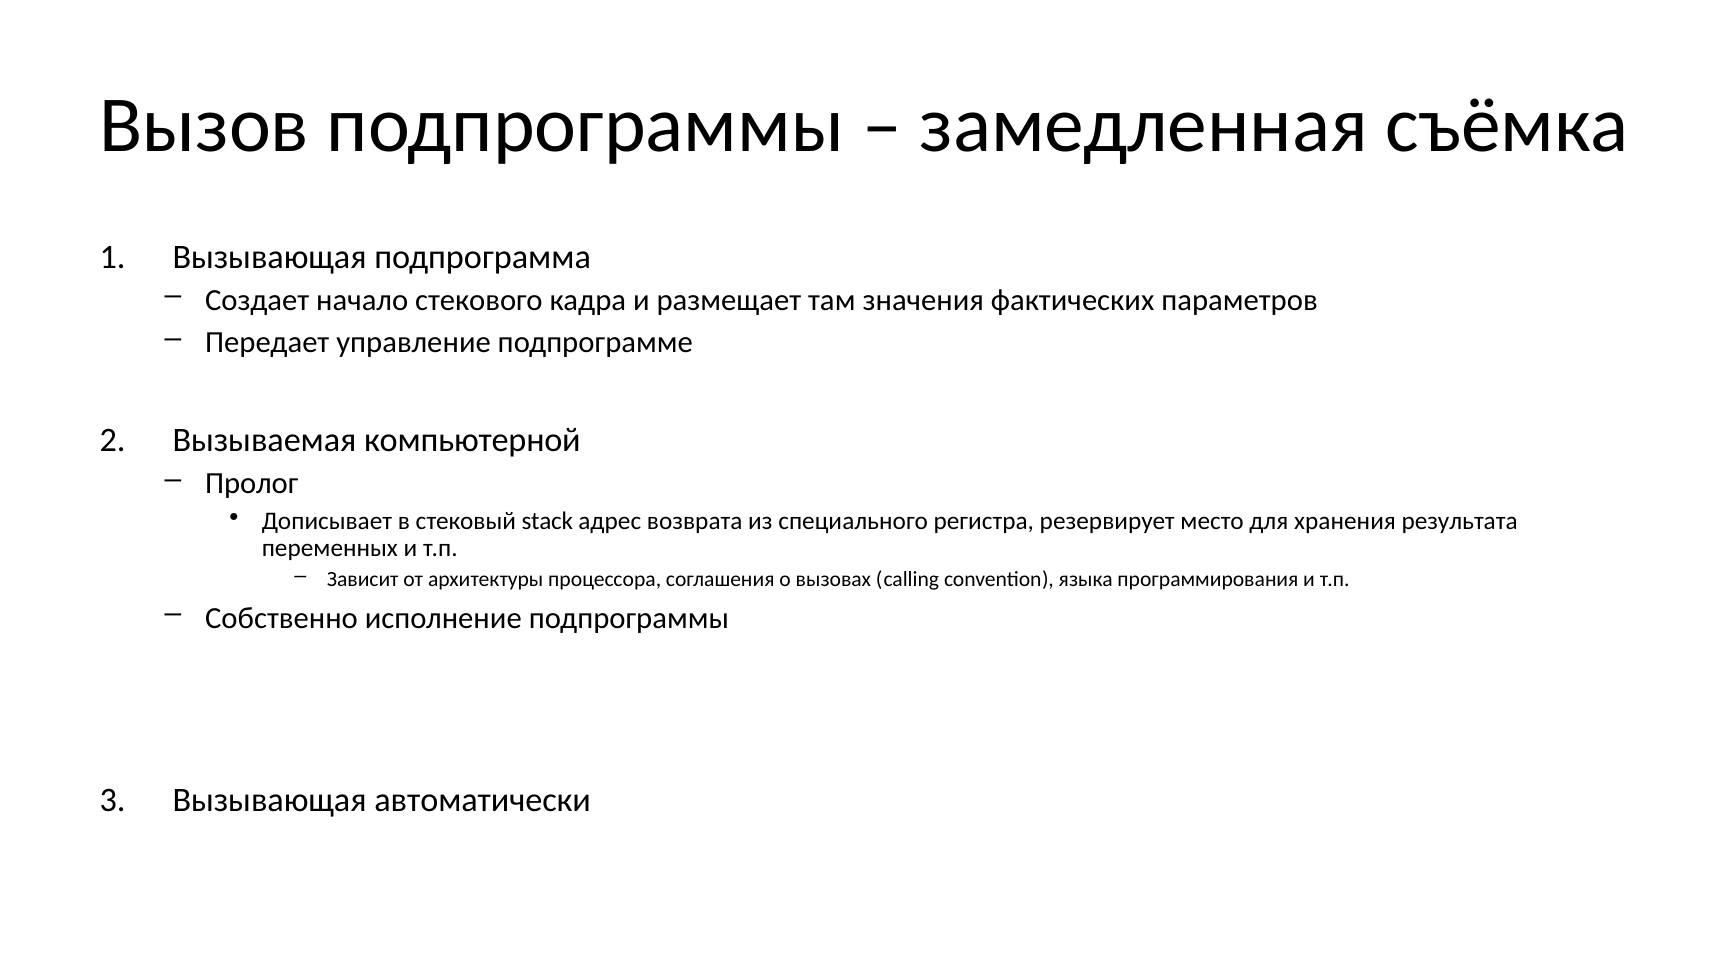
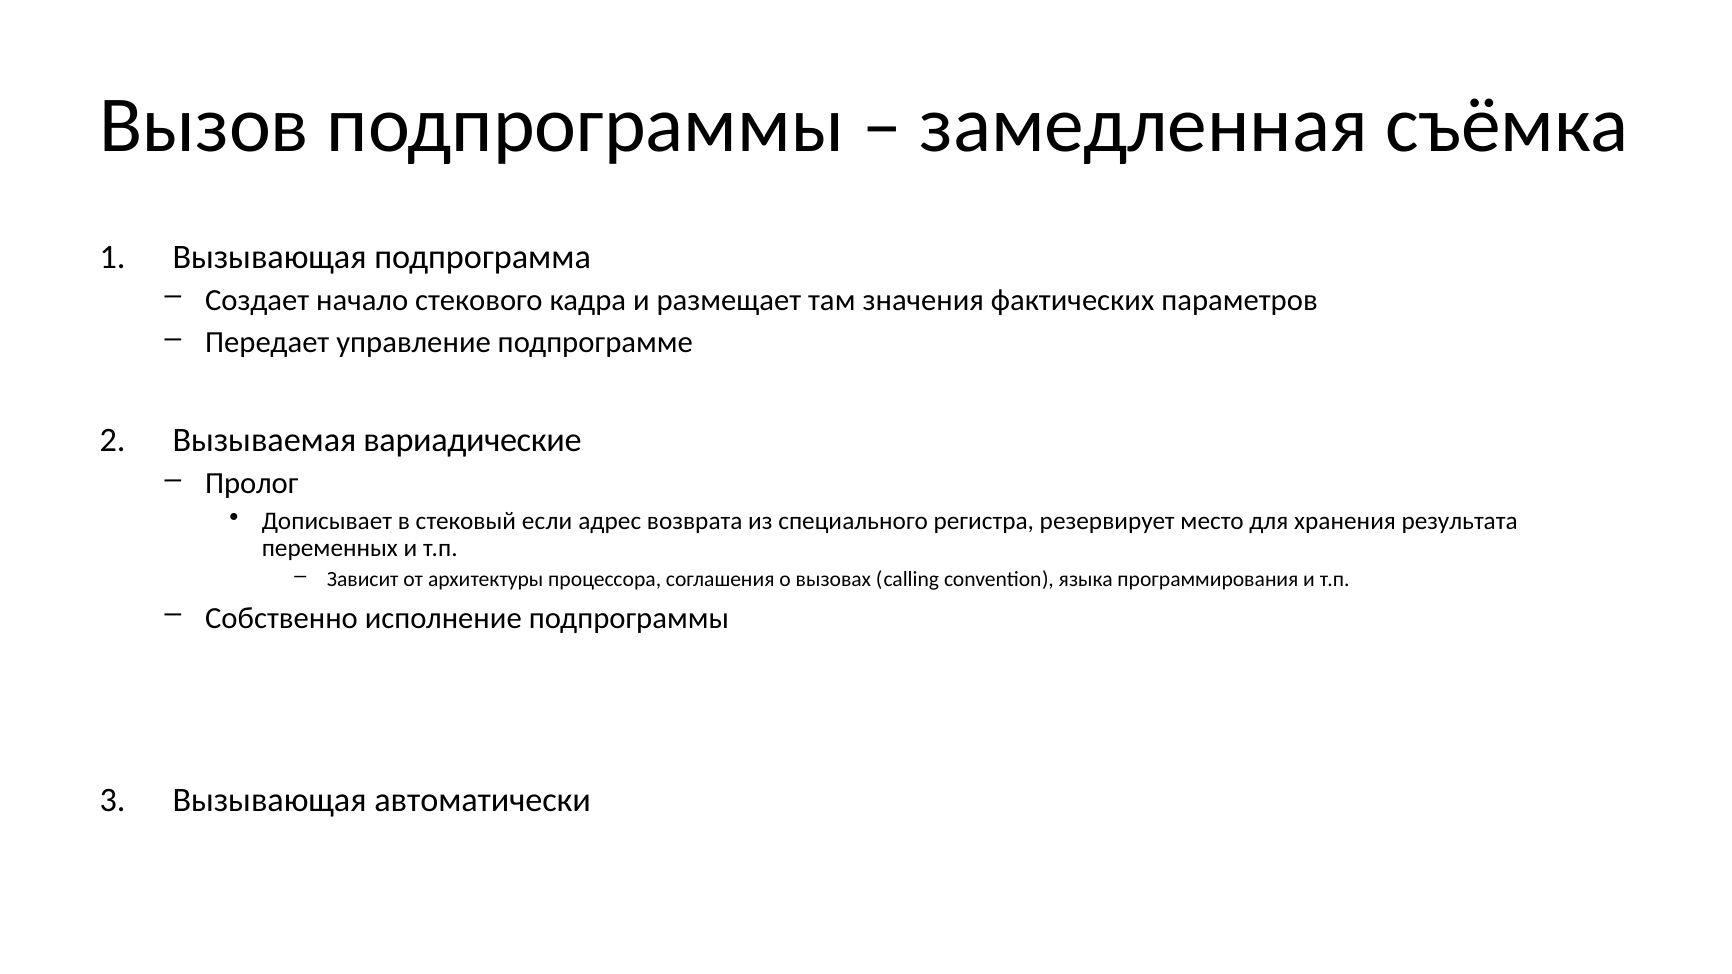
компьютерной: компьютерной -> вариадические (472, 440)
stack: stack -> если (547, 521)
